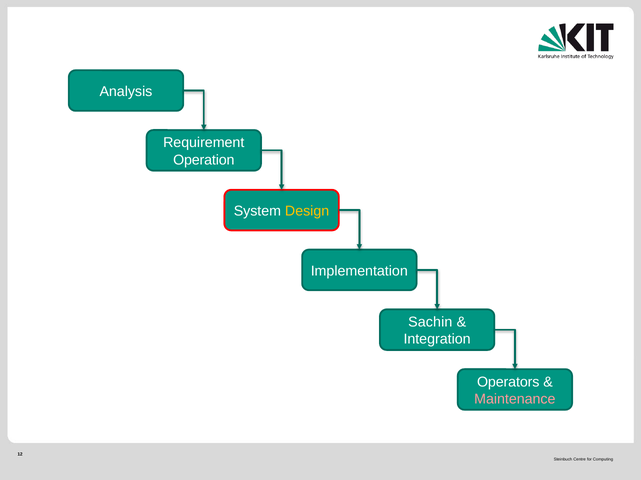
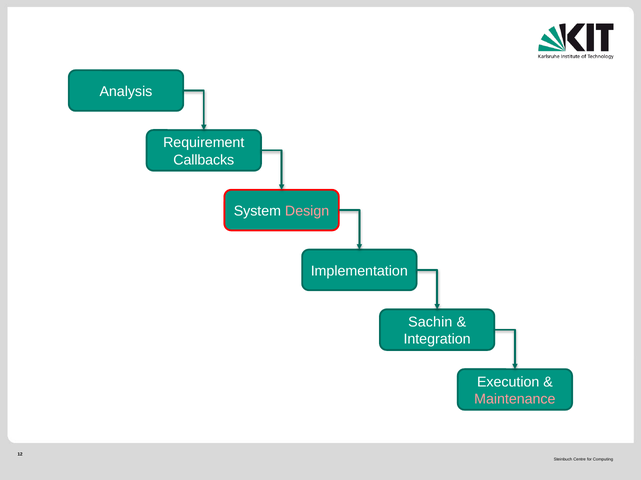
Operation: Operation -> Callbacks (204, 160)
Design colour: yellow -> pink (307, 211)
Operators: Operators -> Execution (508, 383)
